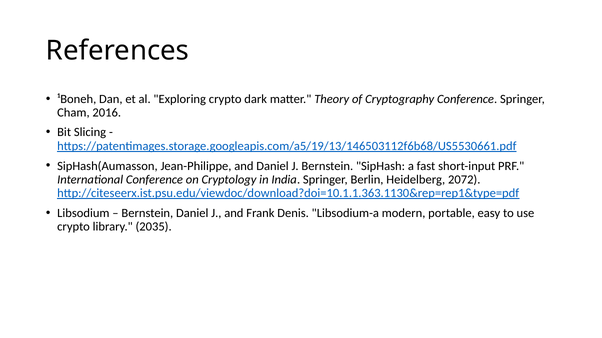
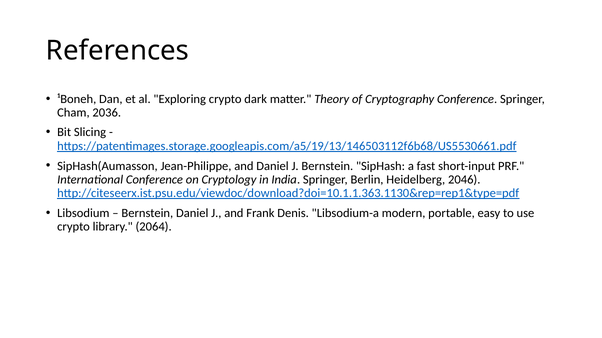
2016: 2016 -> 2036 (107, 113)
2072: 2072 -> 2046 (464, 180)
2035: 2035 -> 2064 (154, 227)
